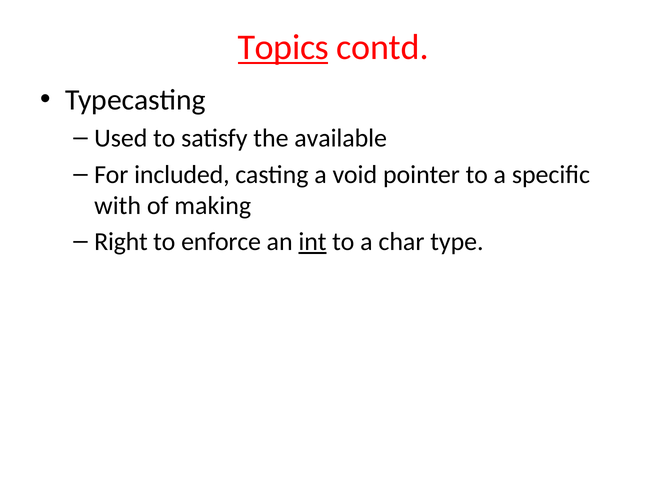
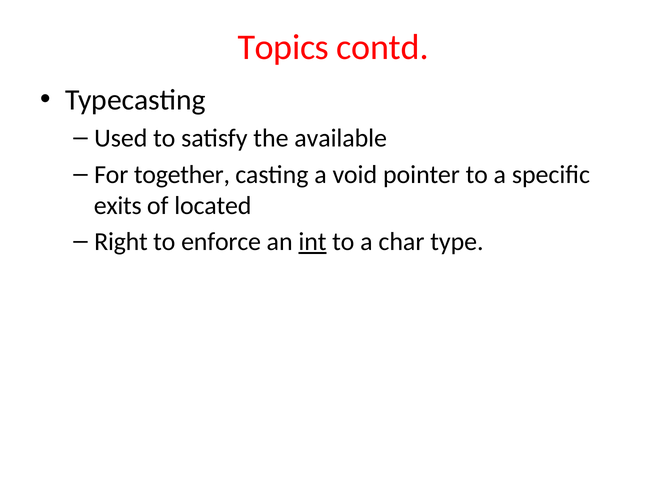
Topics underline: present -> none (283, 48)
included: included -> together (182, 175)
with: with -> exits (118, 206)
making: making -> located (213, 206)
